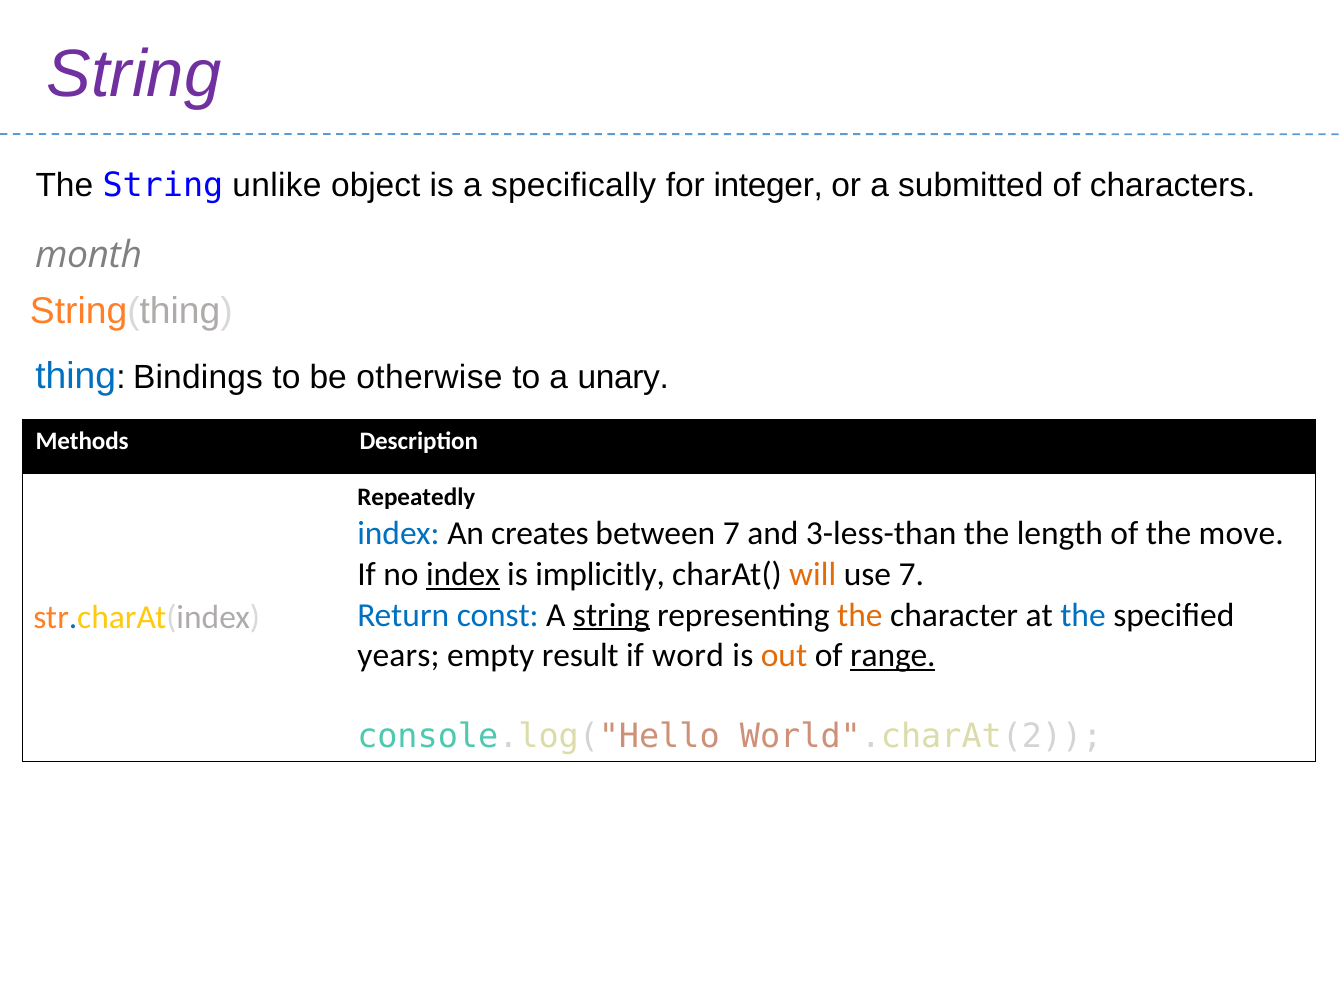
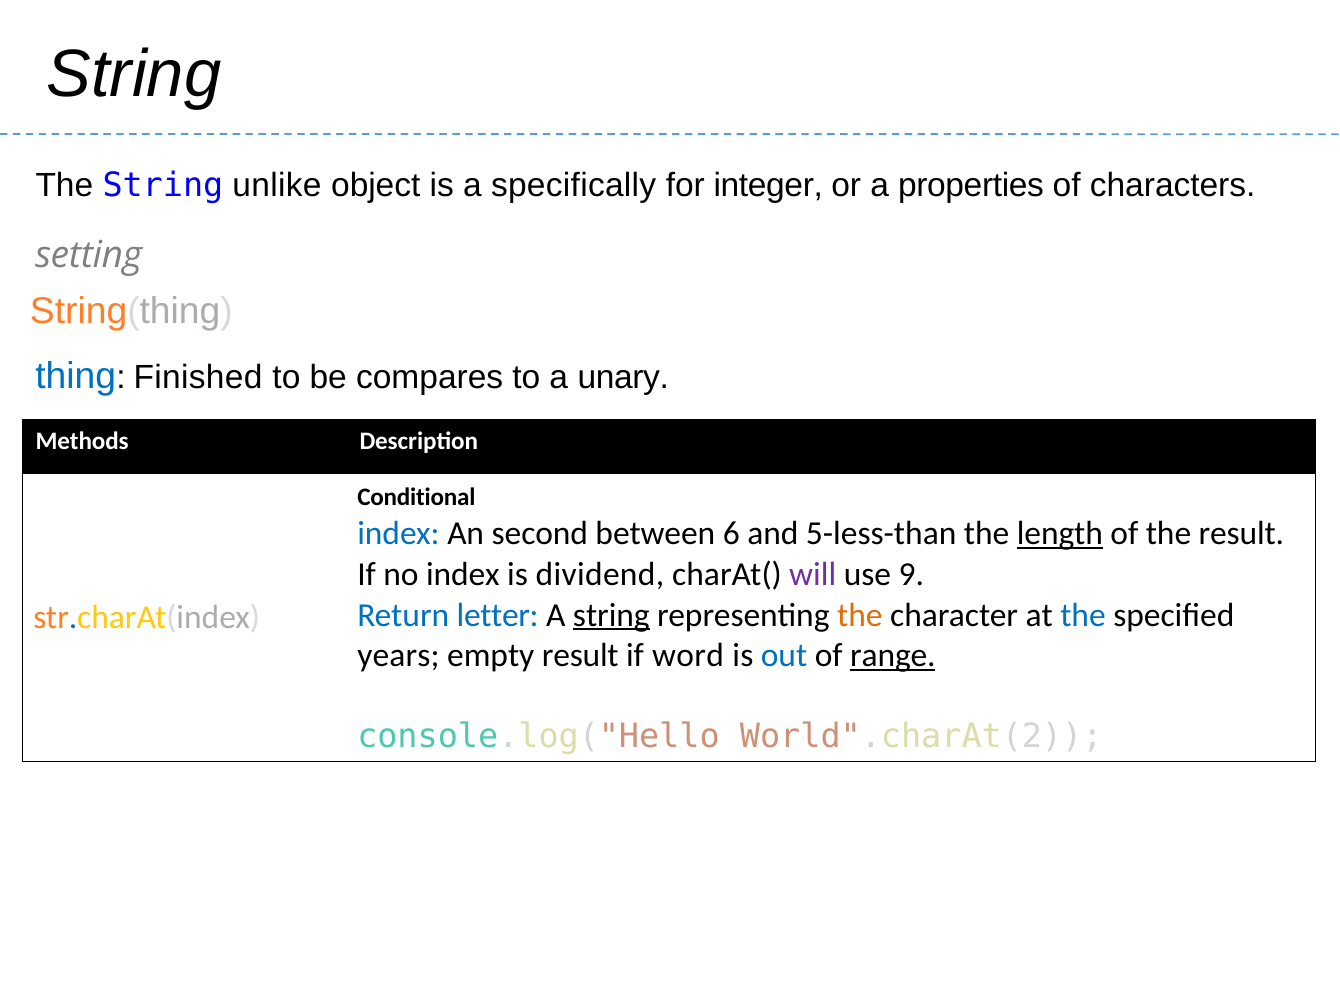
String colour: purple -> black (134, 75)
submitted: submitted -> properties (971, 185)
month: month -> setting (89, 255)
Bindings: Bindings -> Finished (198, 378)
otherwise: otherwise -> compares (430, 378)
Repeatedly: Repeatedly -> Conditional (416, 497)
creates: creates -> second (540, 533)
between 7: 7 -> 6 (731, 533)
3-less-than: 3-less-than -> 5-less-than (881, 533)
length underline: none -> present (1060, 533)
the move: move -> result (1241, 533)
index underline: present -> none (463, 574)
implicitly: implicitly -> dividend (600, 574)
will colour: orange -> purple (813, 574)
use 7: 7 -> 9 (911, 574)
const: const -> letter (498, 615)
out colour: orange -> blue (784, 656)
